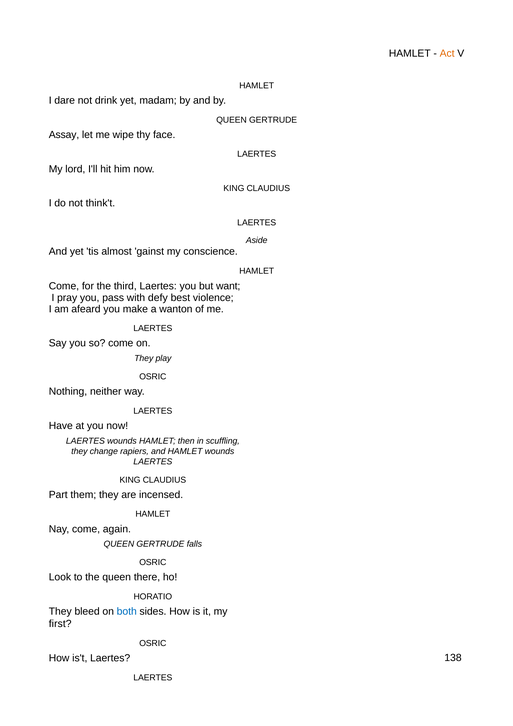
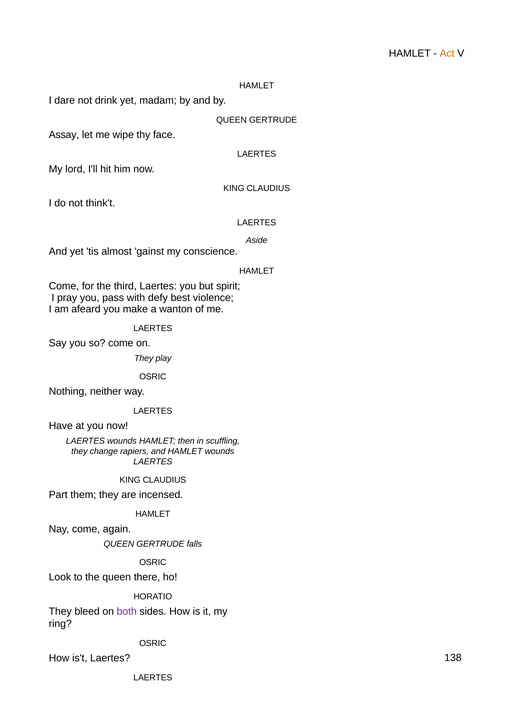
want: want -> spirit (228, 286)
both colour: blue -> purple (127, 611)
first: first -> ring (60, 624)
